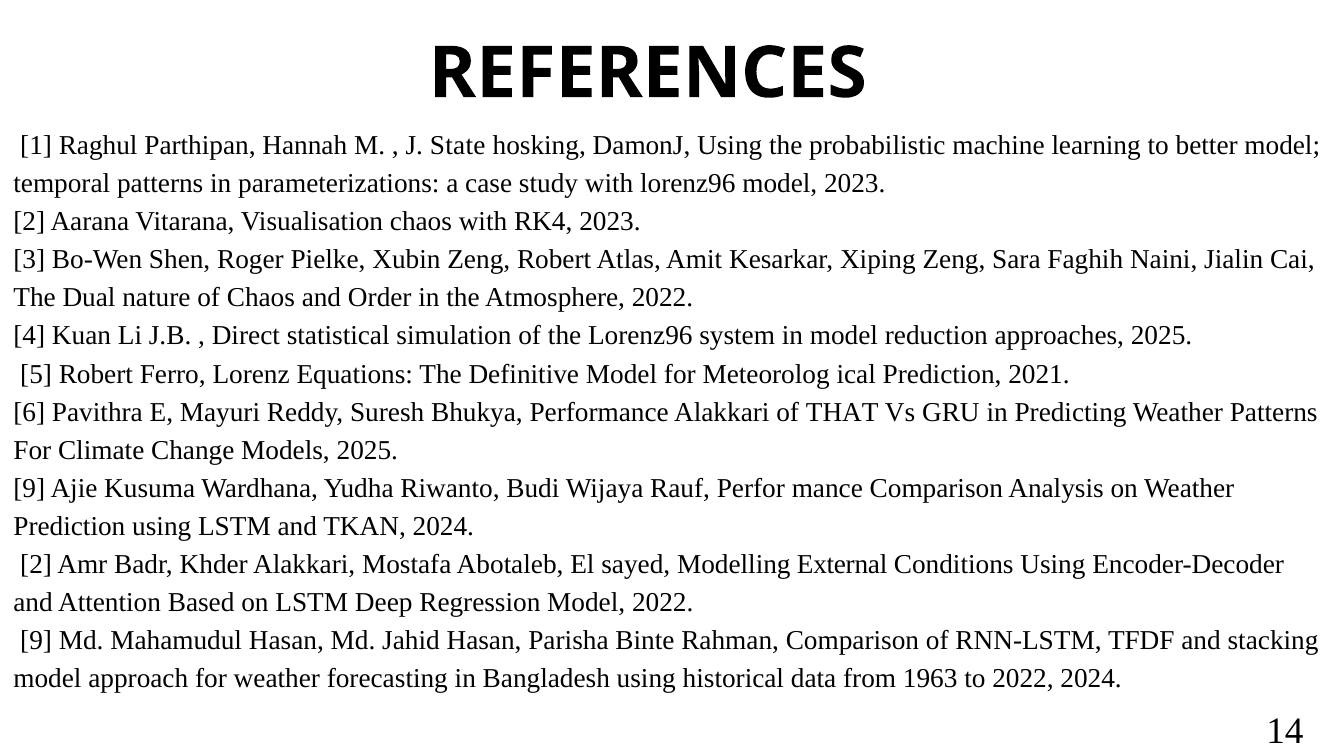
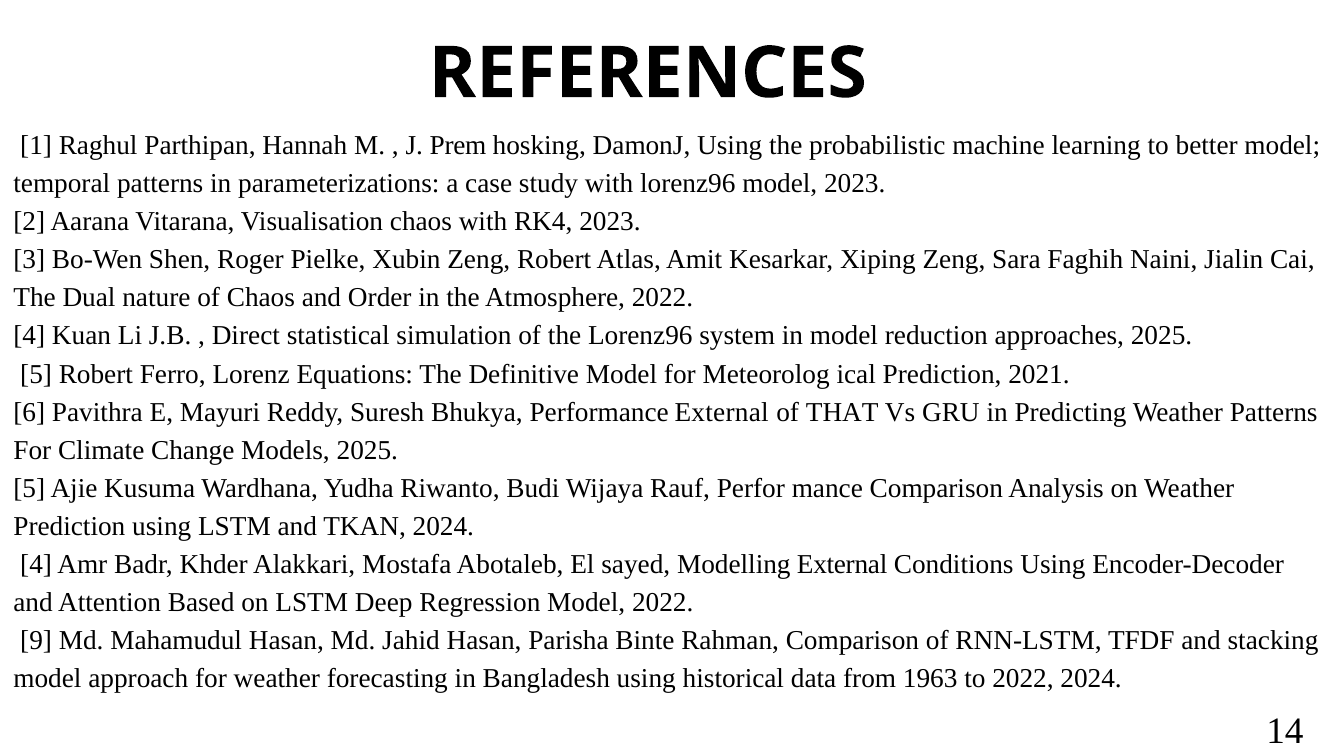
State: State -> Prem (458, 146)
Performance Alakkari: Alakkari -> External (722, 412)
9: 9 -> 5 (29, 489)
2: 2 -> 4 (36, 565)
